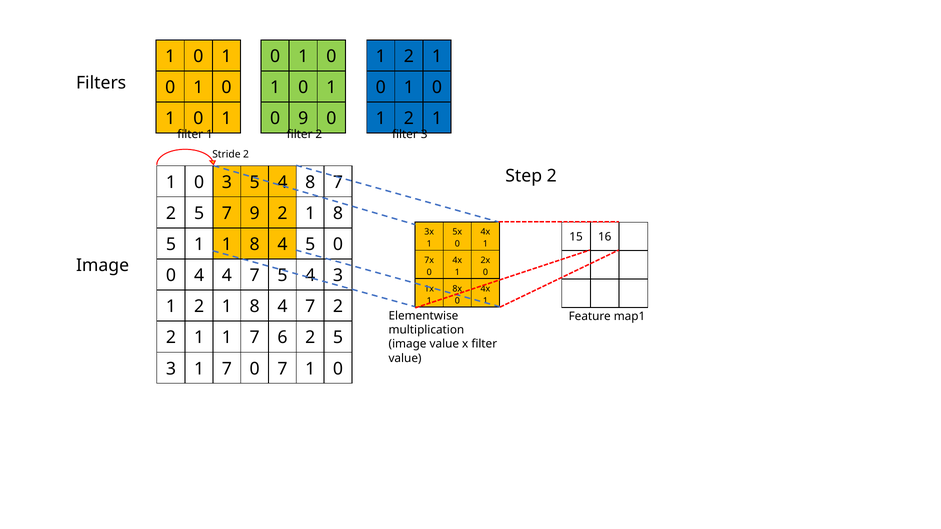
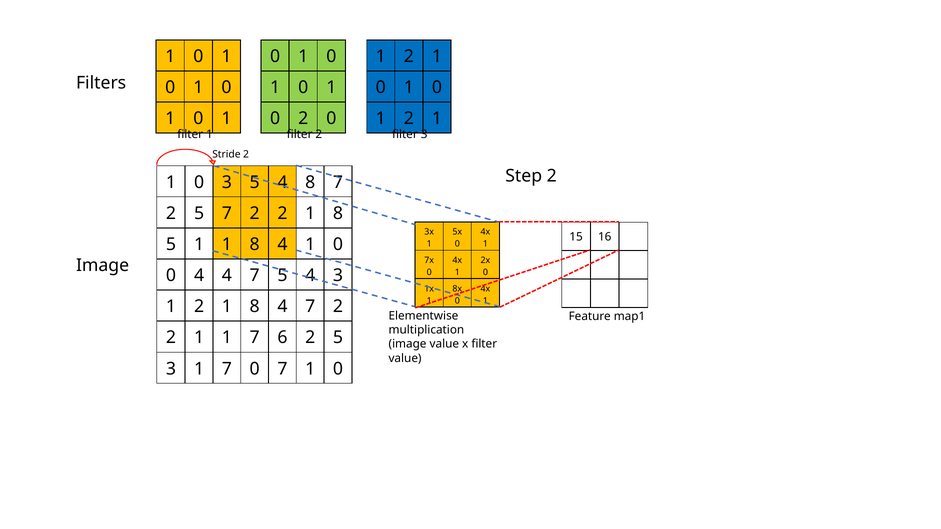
0 9: 9 -> 2 (303, 119)
5 7 9: 9 -> 2 (255, 213)
4 5: 5 -> 1 (310, 245)
